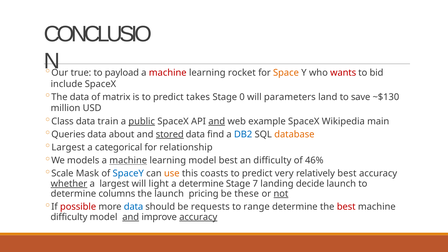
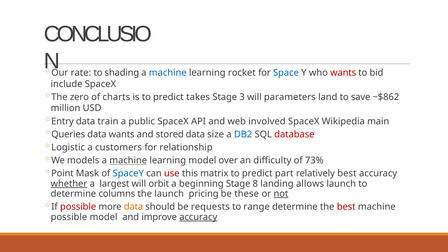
true: true -> rate (81, 73)
payload: payload -> shading (122, 73)
machine colour: red -> blue (168, 73)
Space colour: orange -> blue (286, 73)
The data: data -> zero (79, 97)
matrix: matrix -> charts (116, 97)
0: 0 -> 3 (242, 97)
~$130: ~$130 -> ~$862 (386, 97)
Class: Class -> Entry (62, 121)
public underline: present -> none (142, 121)
and underline: present -> none (217, 121)
example: example -> involved (267, 121)
data about: about -> wants (122, 134)
stored underline: present -> none (170, 134)
find: find -> size (216, 134)
database colour: orange -> red (294, 134)
Largest: Largest -> Logistic (68, 147)
categorical: categorical -> customers (119, 147)
model best: best -> over (228, 161)
46%: 46% -> 73% (314, 161)
Scale: Scale -> Point (62, 174)
use colour: orange -> red (172, 174)
coasts: coasts -> matrix (214, 174)
very: very -> part (284, 174)
light: light -> orbit (159, 184)
a determine: determine -> beginning (201, 184)
7: 7 -> 8 (255, 184)
decide: decide -> allows (310, 184)
data colour: blue -> orange (134, 207)
difficulty: difficulty -> possible (69, 217)
and underline: present -> none (131, 217)
